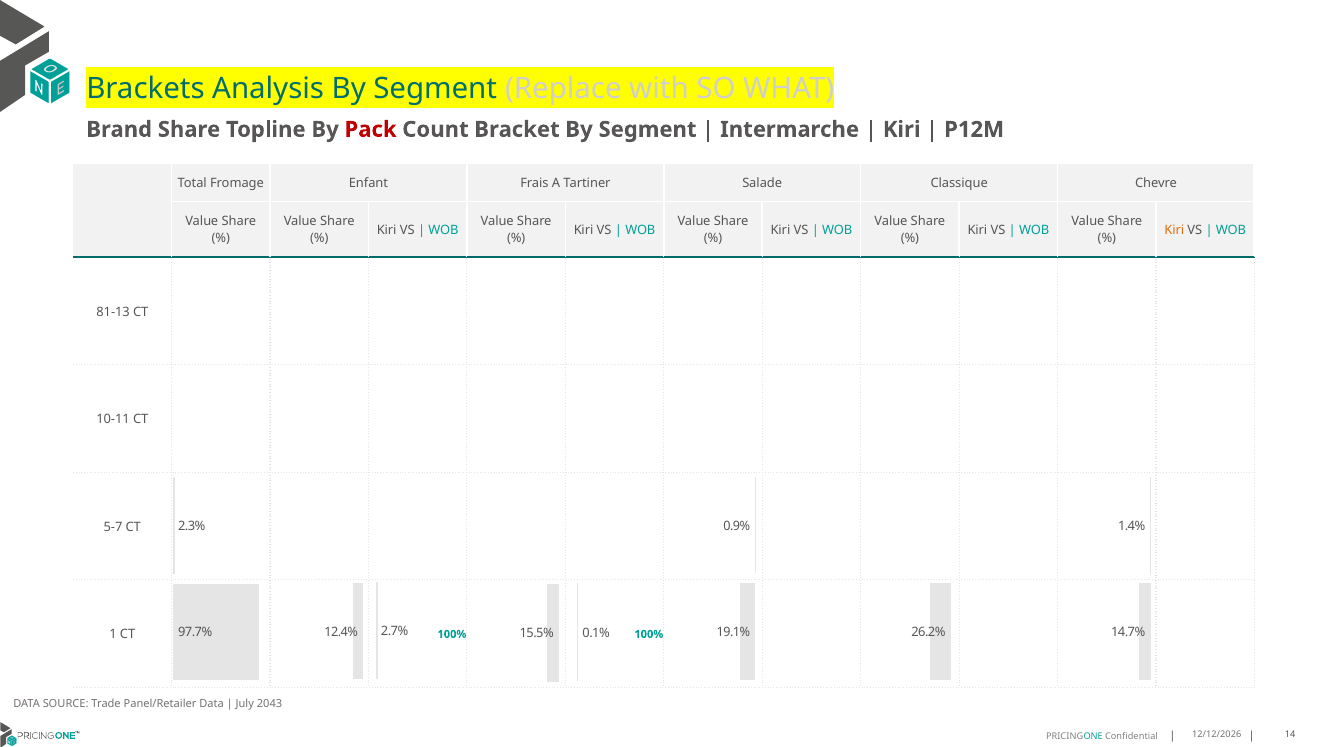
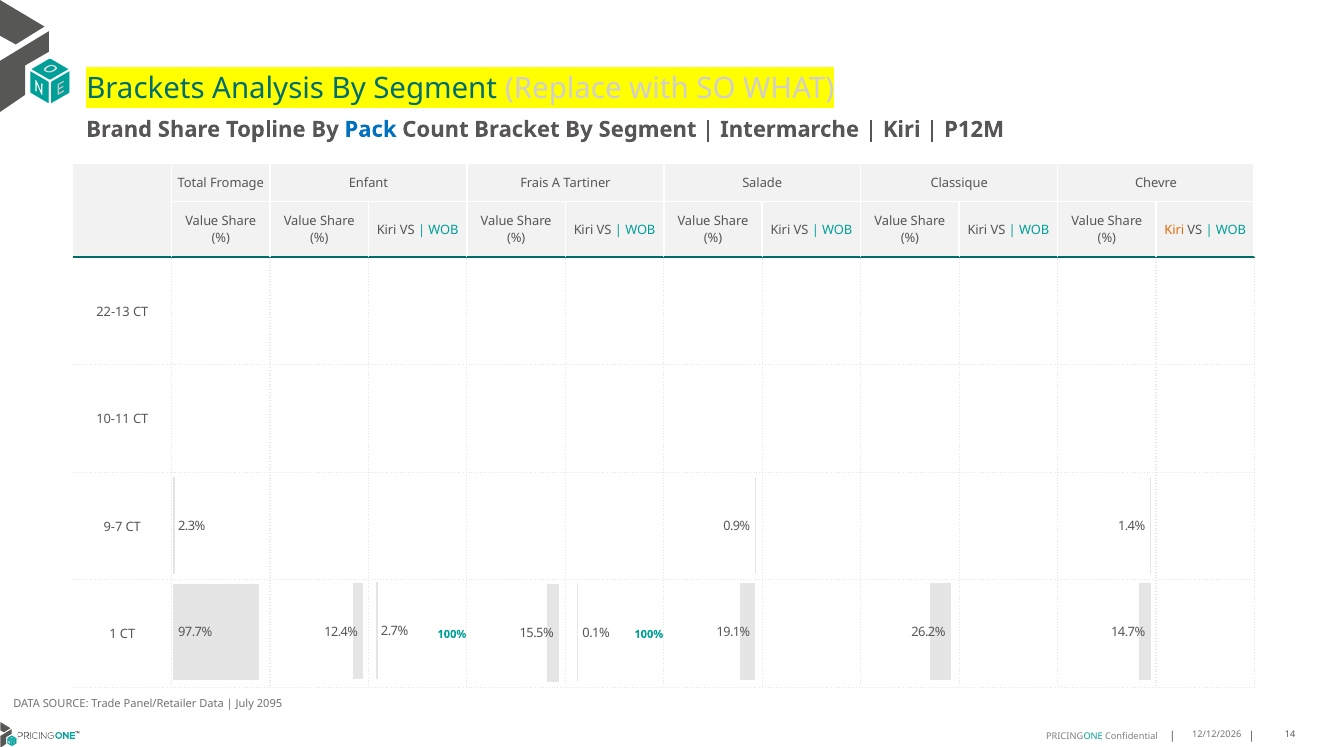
Pack colour: red -> blue (371, 129)
81-13: 81-13 -> 22-13 (113, 312)
5-7: 5-7 -> 9-7 (113, 527)
2043: 2043 -> 2095 (270, 704)
